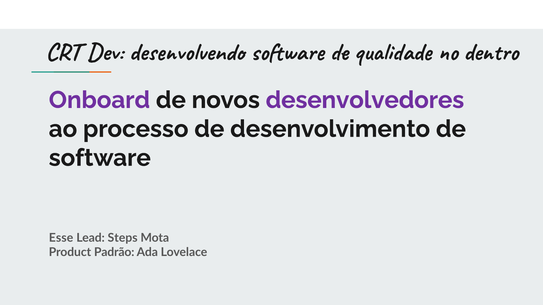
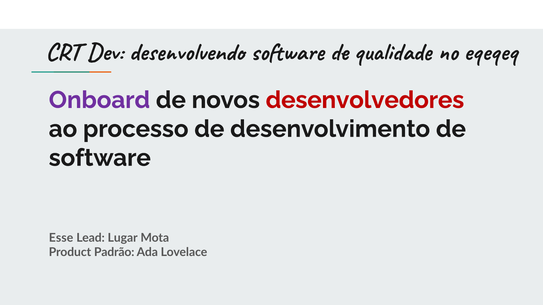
dentro: dentro -> eqeqeq (491, 52)
desenvolvedores colour: purple -> red (365, 100)
Steps: Steps -> Lugar (123, 238)
